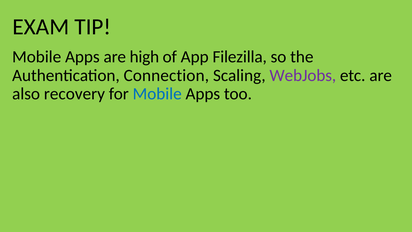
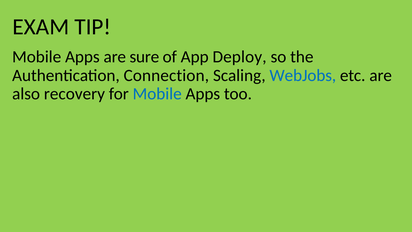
high: high -> sure (144, 57)
Filezilla: Filezilla -> Deploy (240, 57)
WebJobs colour: purple -> blue (303, 75)
